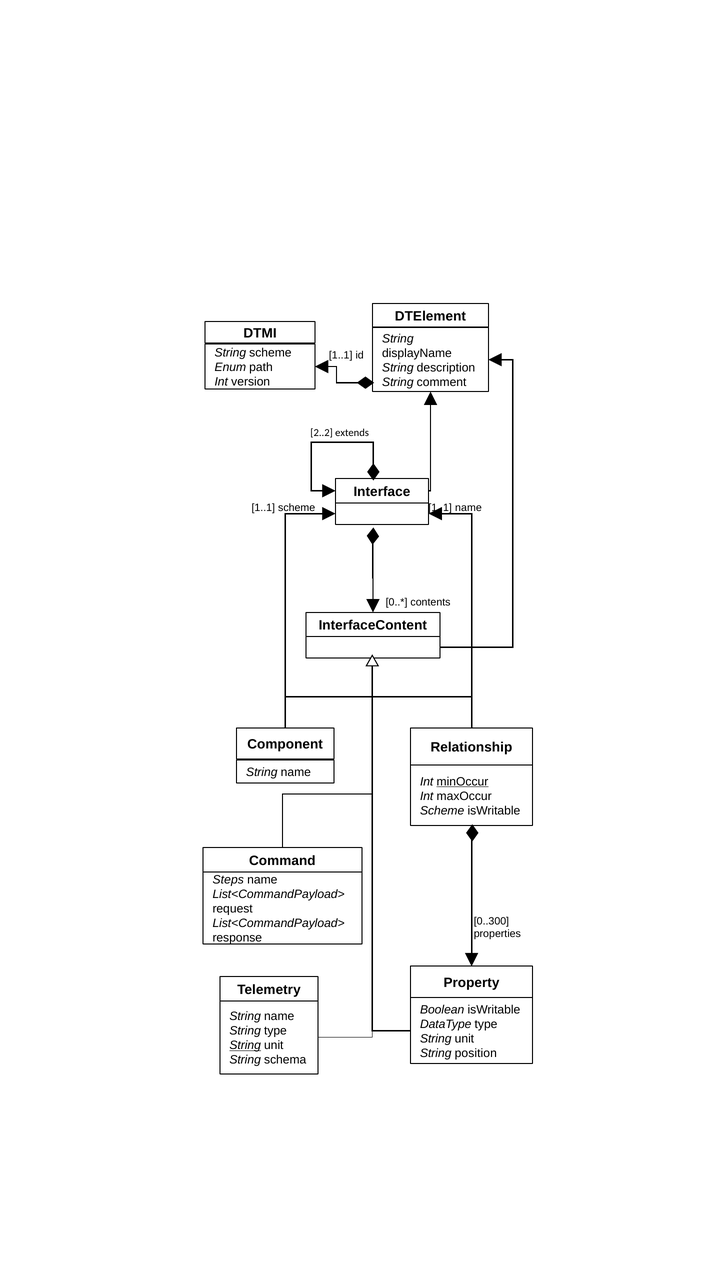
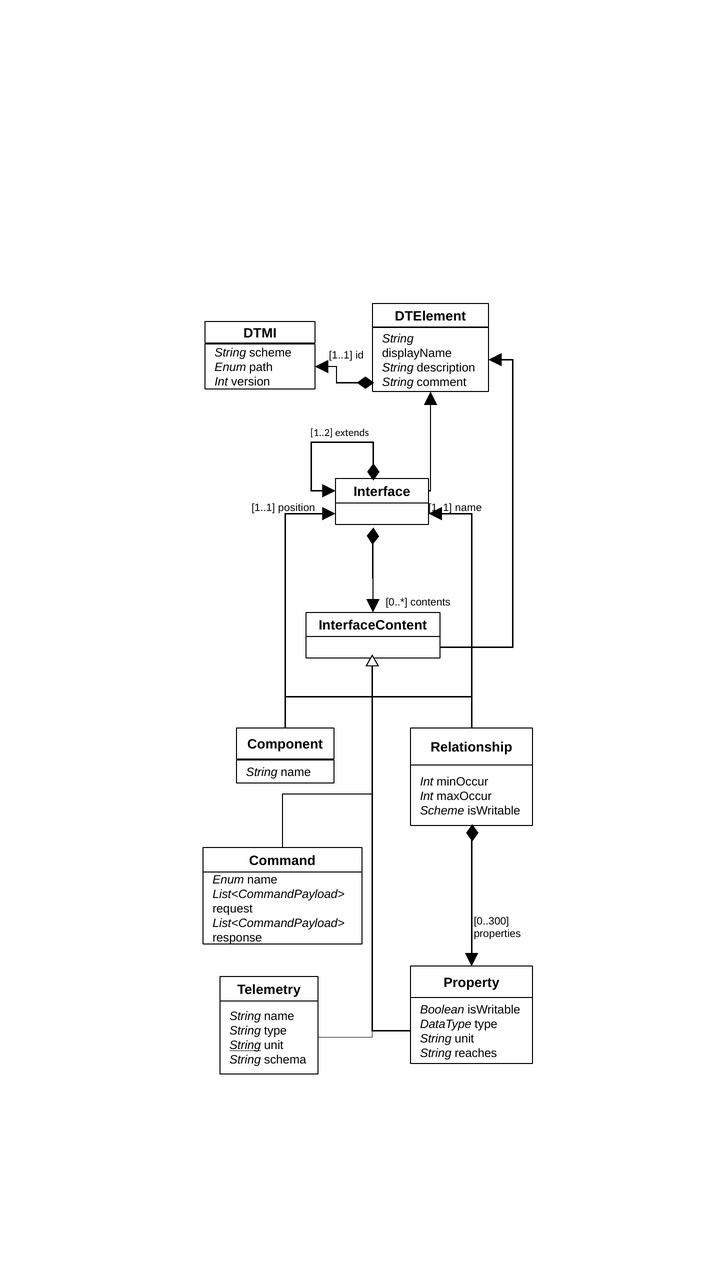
2..2: 2..2 -> 1..2 (322, 433)
1..1 scheme: scheme -> position (297, 508)
minOccur underline: present -> none (462, 782)
Steps: Steps -> Enum (228, 880)
position: position -> reaches (476, 1053)
